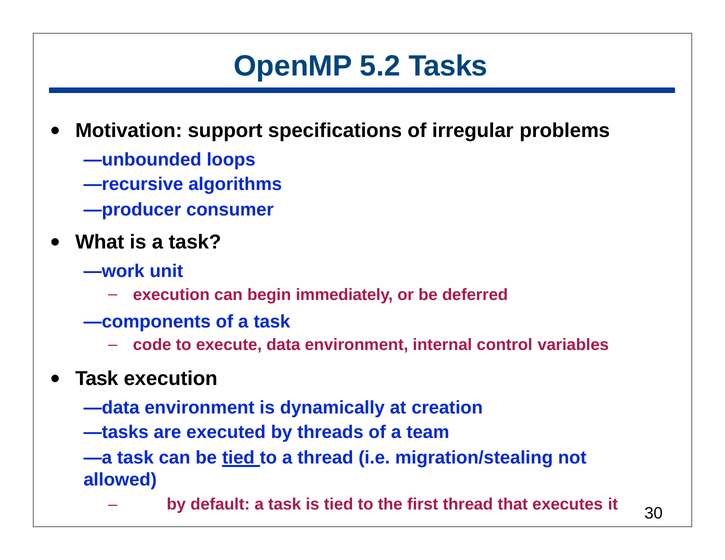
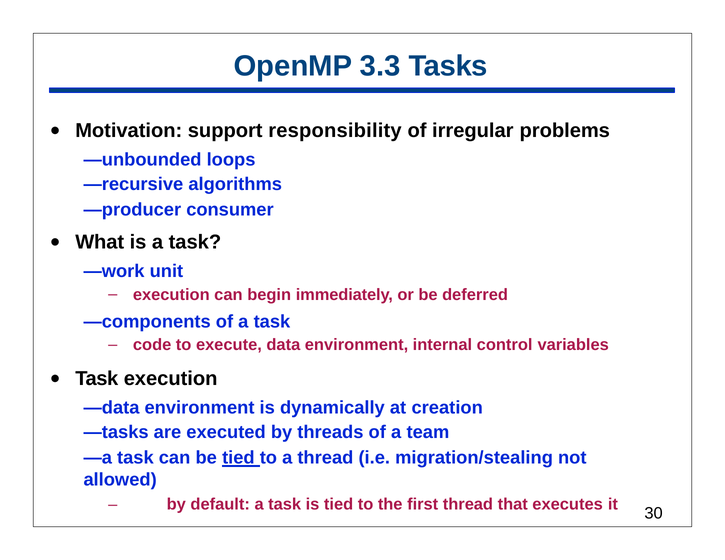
5.2: 5.2 -> 3.3 (380, 66)
specifications: specifications -> responsibility (335, 131)
